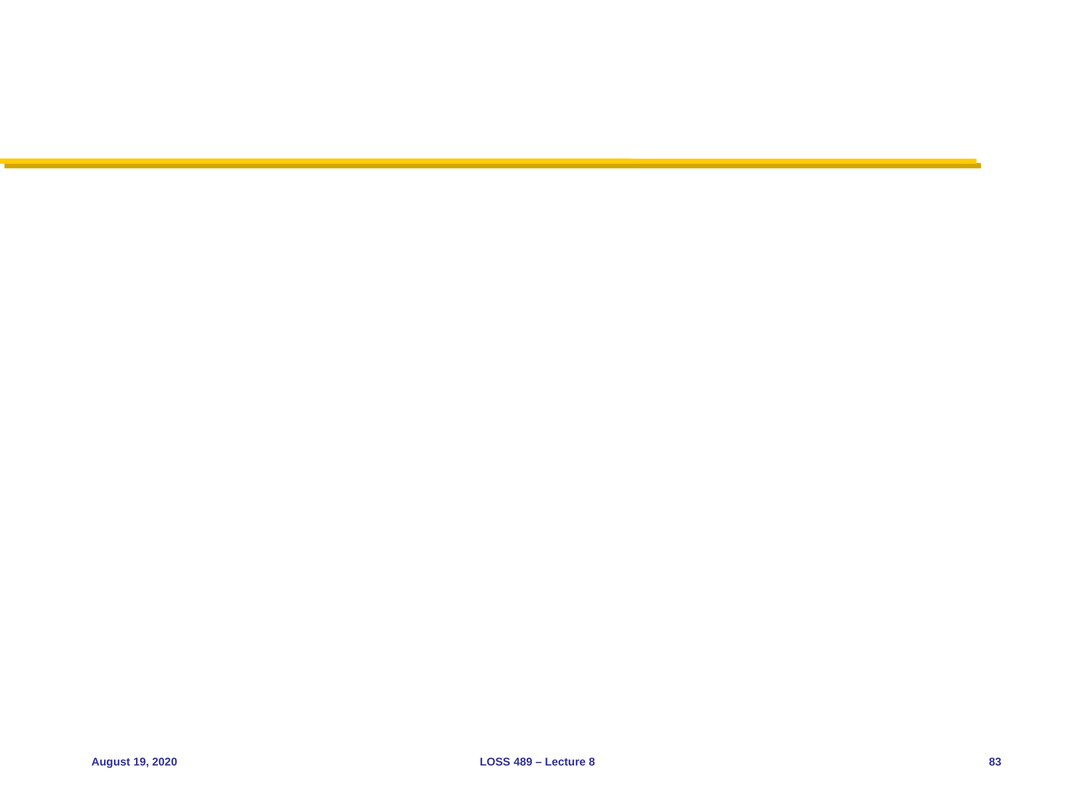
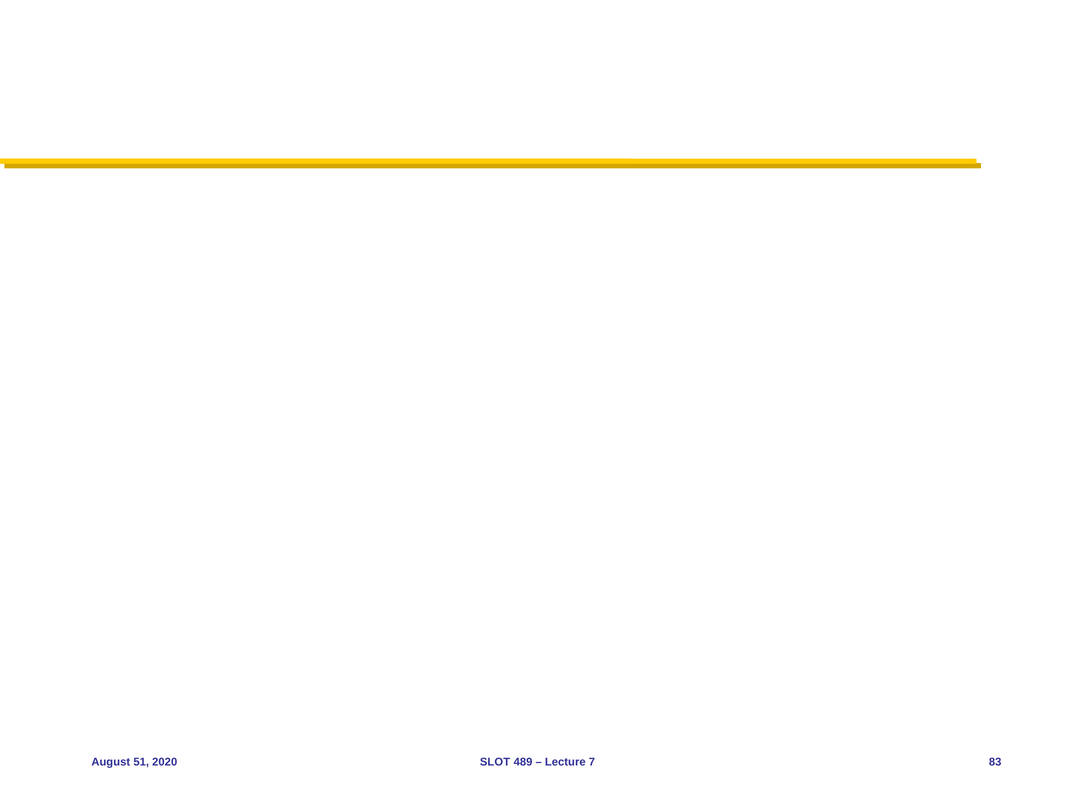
19: 19 -> 51 (141, 762)
LOSS: LOSS -> SLOT (495, 762)
8: 8 -> 7 (592, 762)
